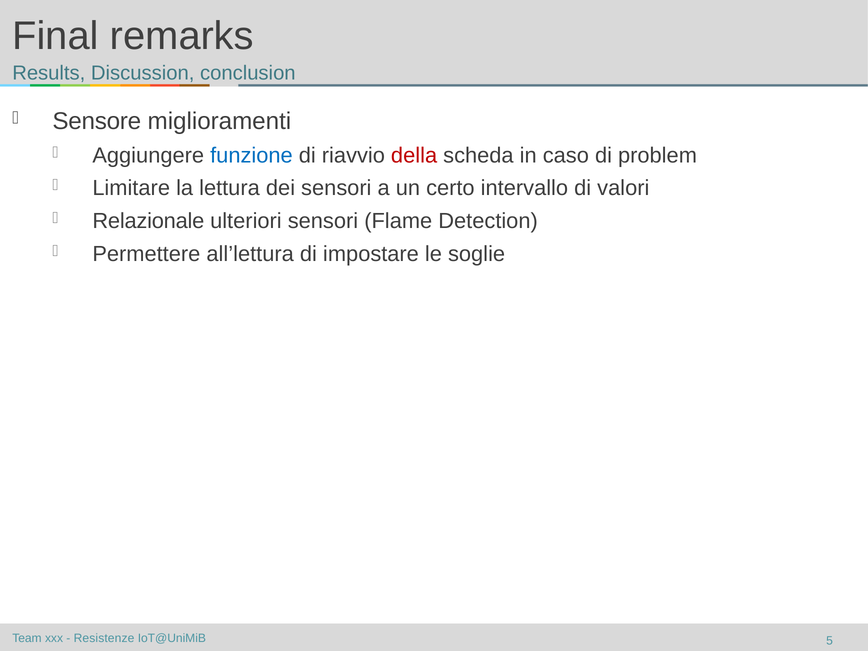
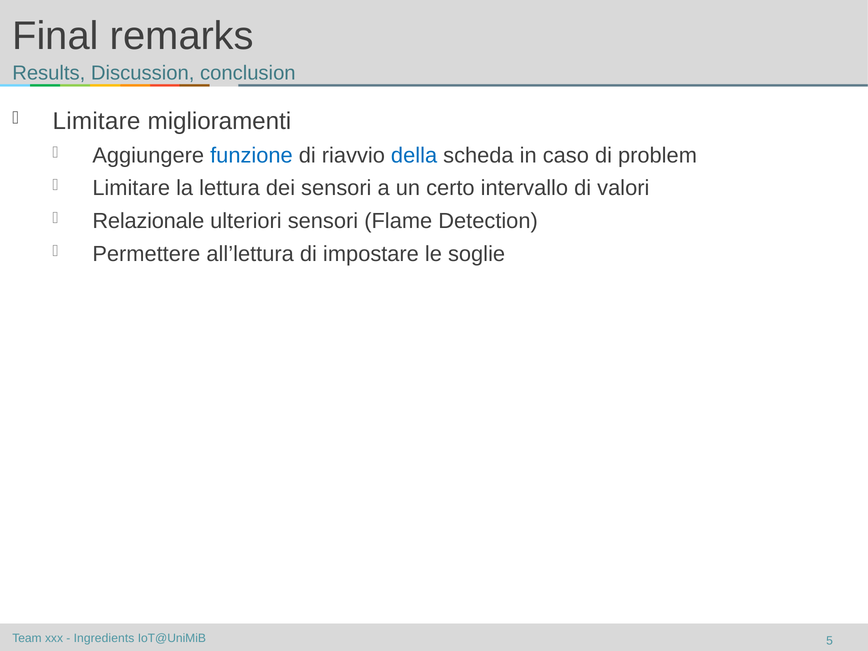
Sensore: Sensore -> Limitare (97, 121)
della colour: red -> blue (414, 155)
Resistenze: Resistenze -> Ingredients (104, 638)
